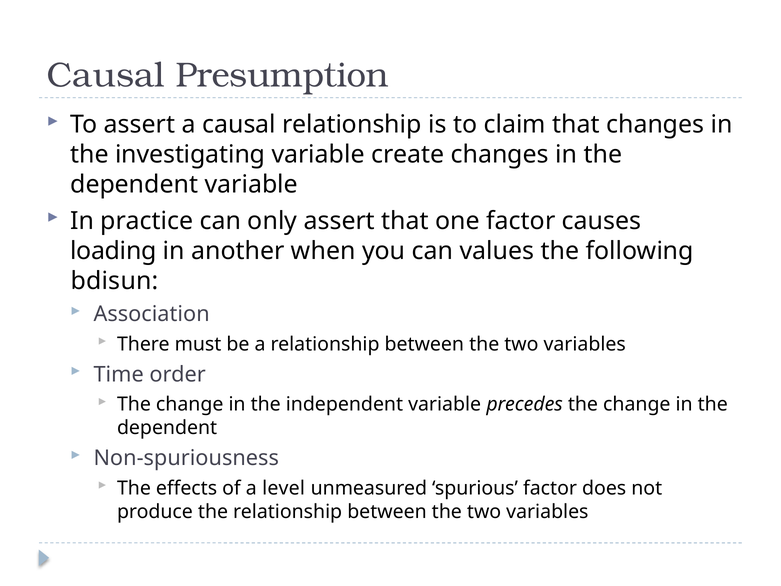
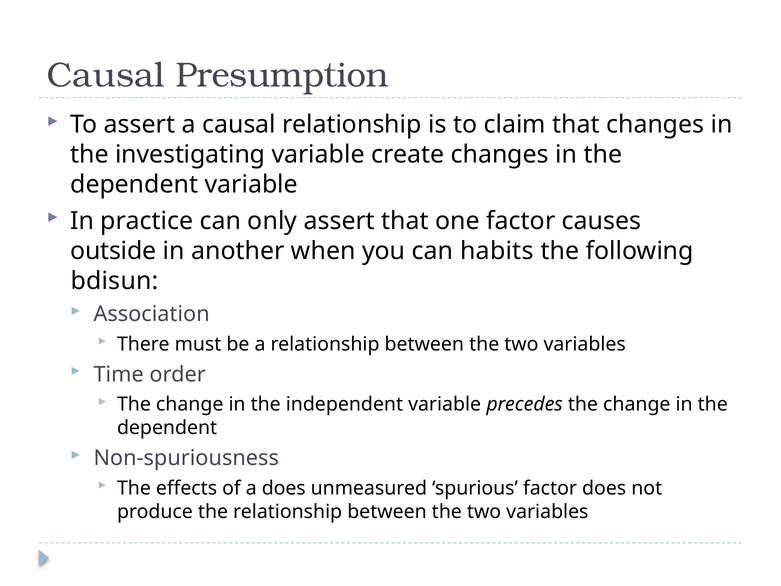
loading: loading -> outside (113, 251)
values: values -> habits (497, 251)
a level: level -> does (284, 488)
